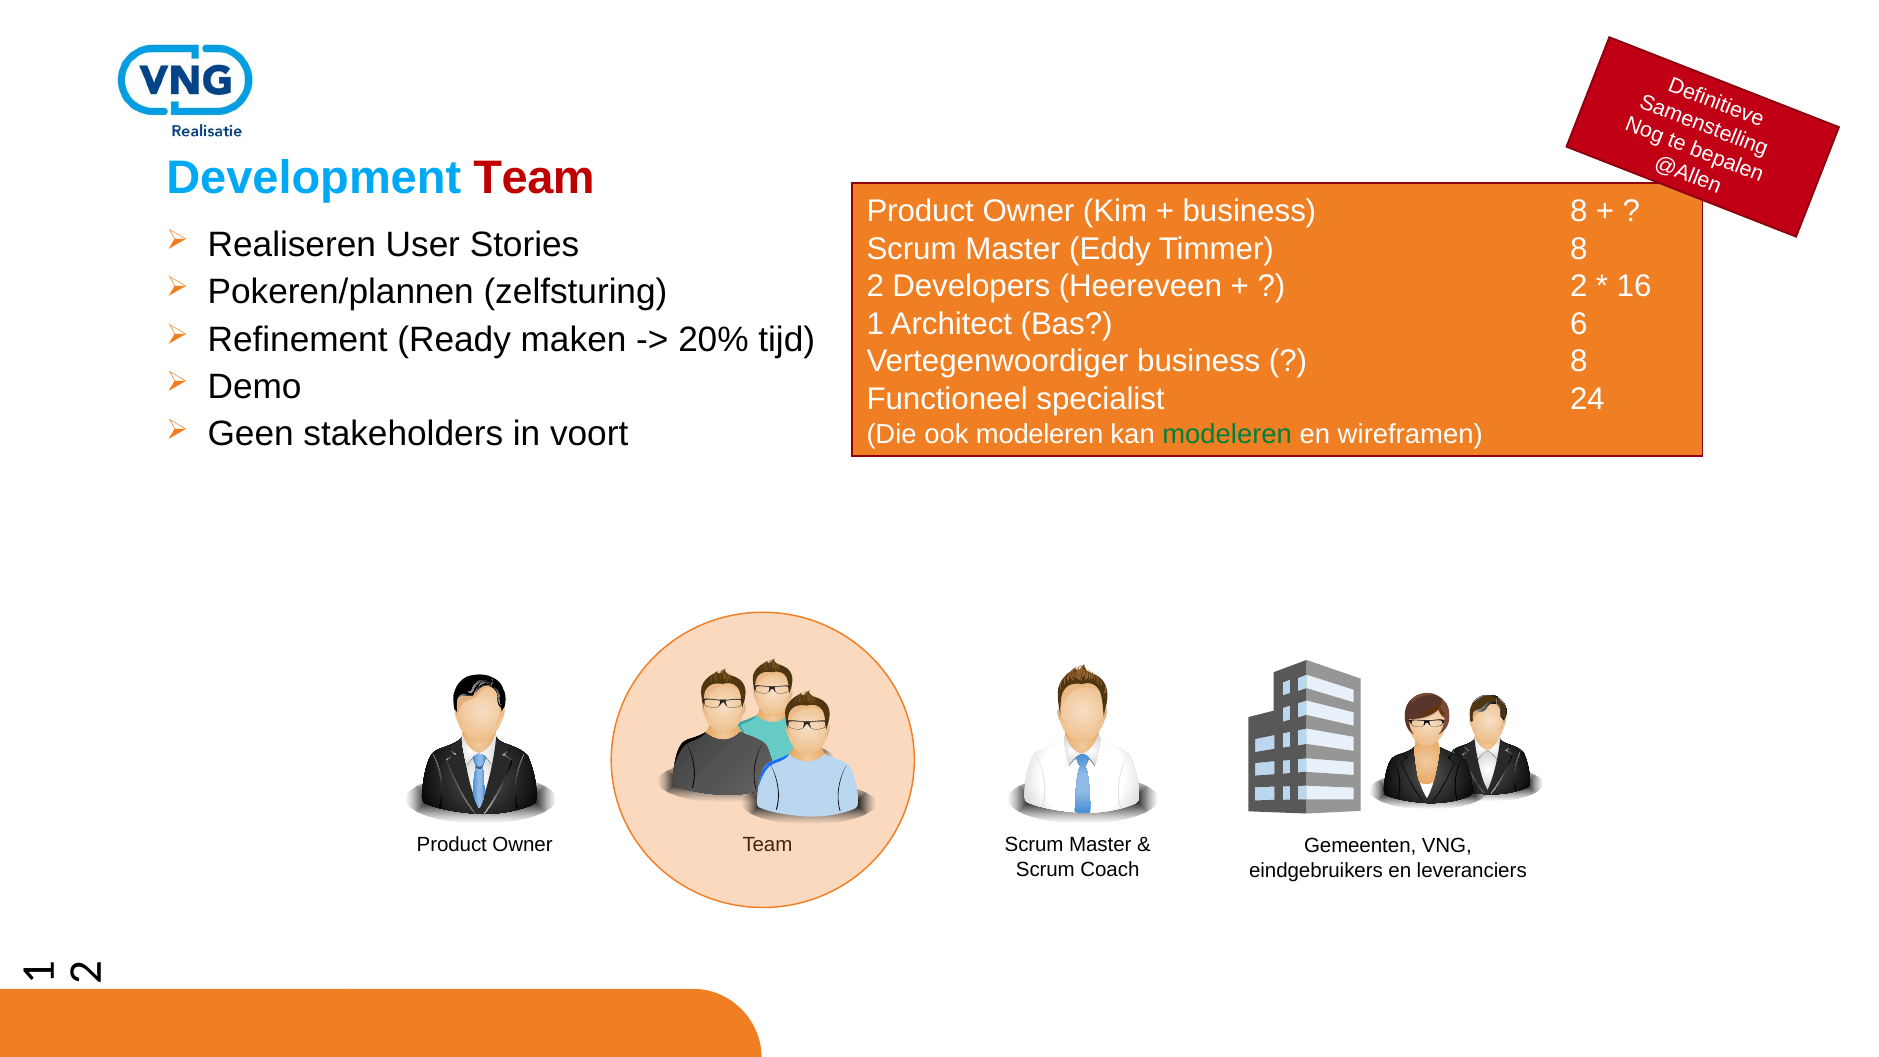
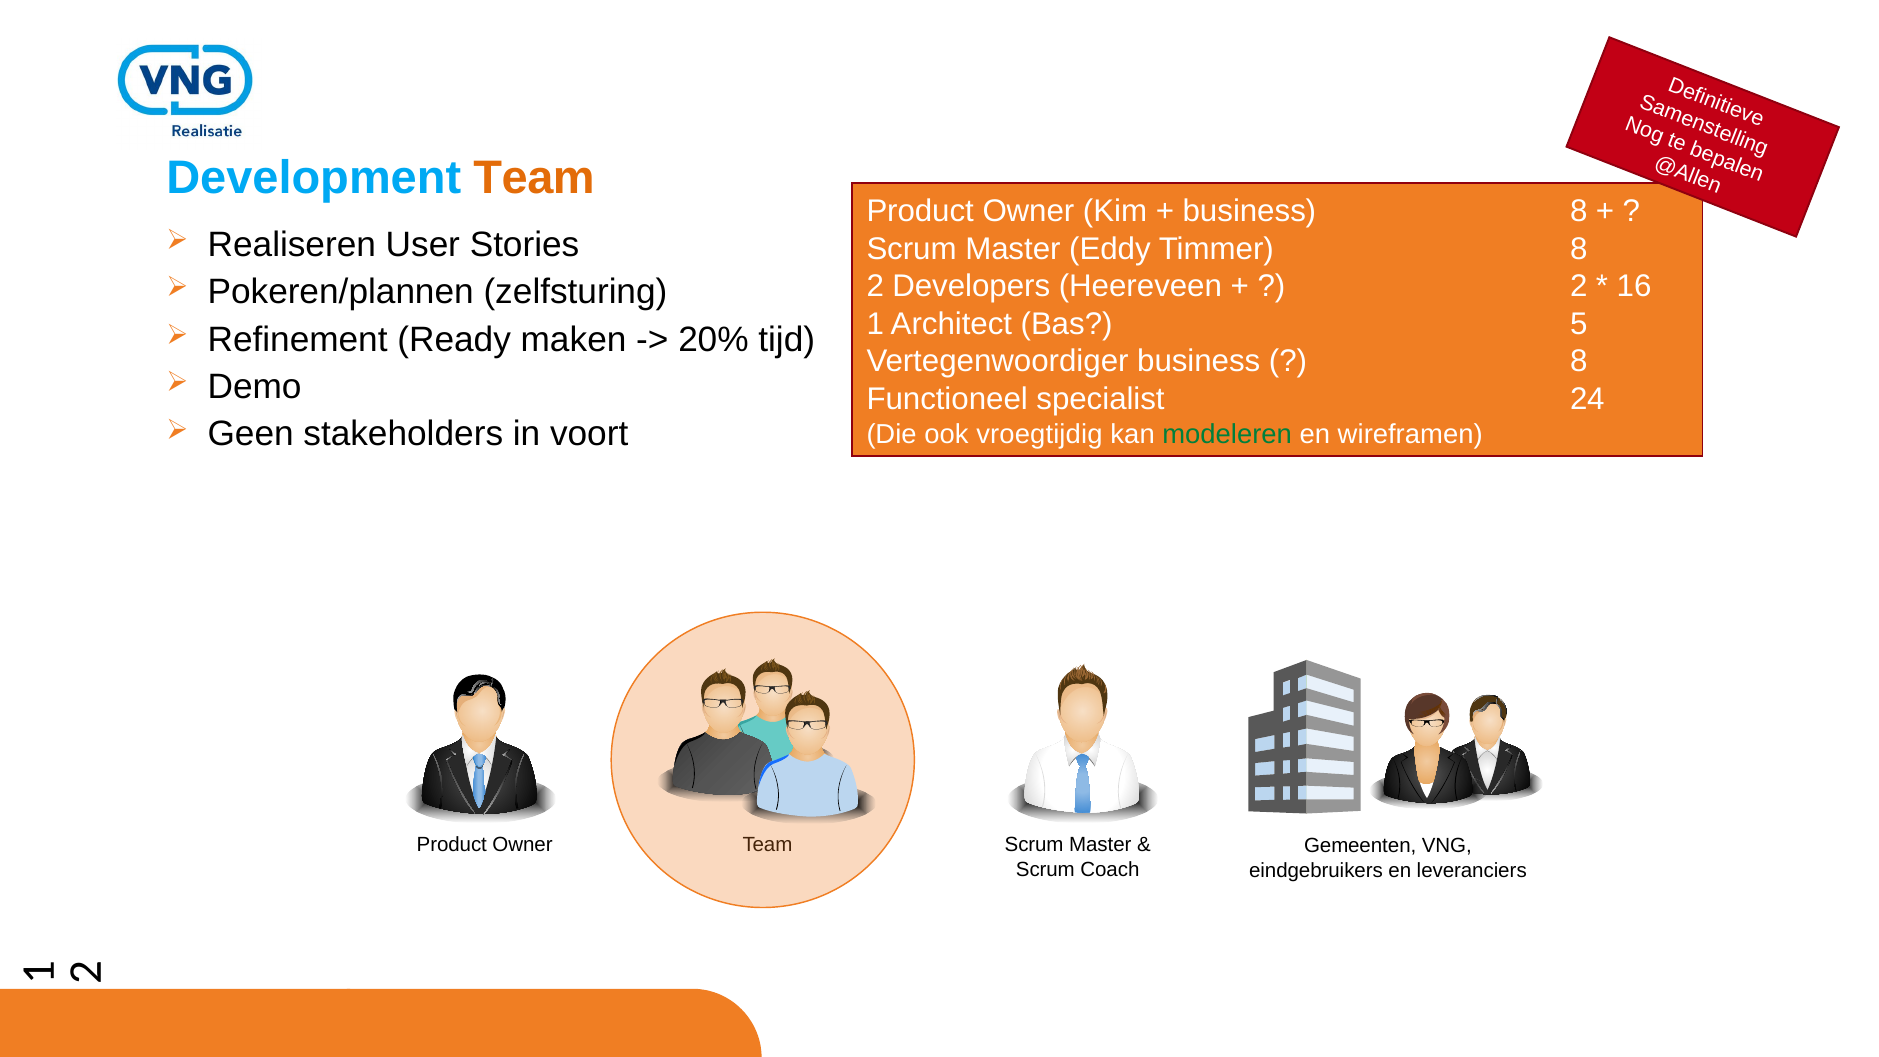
Team colour: red -> orange (534, 178)
6: 6 -> 5 (1579, 324)
ook modeleren: modeleren -> vroegtijdig (1039, 434)
